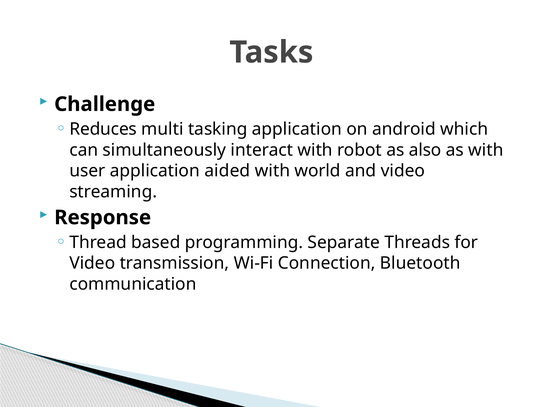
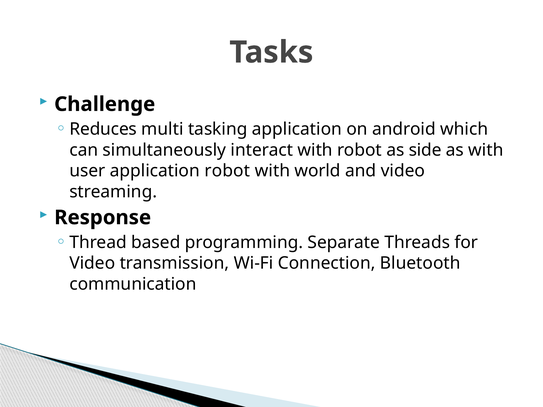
also: also -> side (425, 150)
application aided: aided -> robot (227, 171)
